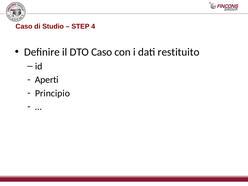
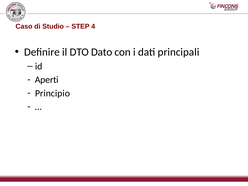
DTO Caso: Caso -> Dato (102, 52)
restituito: restituito -> principali (179, 52)
